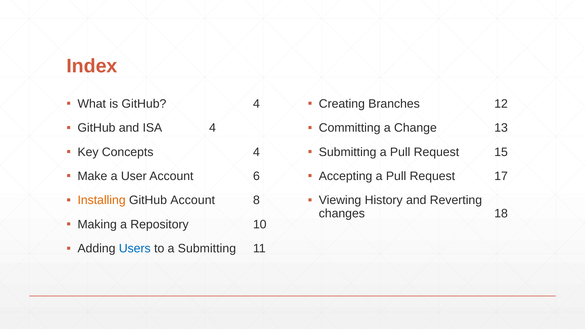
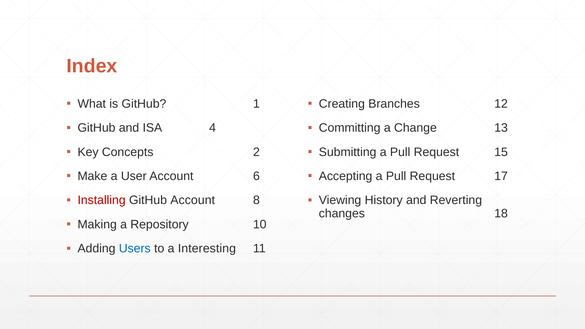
GitHub 4: 4 -> 1 (256, 104)
Concepts 4: 4 -> 2 (256, 152)
Installing colour: orange -> red (102, 200)
a Submitting: Submitting -> Interesting (207, 249)
